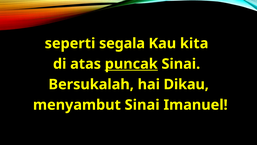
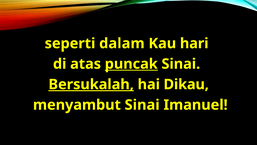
segala: segala -> dalam (122, 43)
kita: kita -> hari (194, 43)
Bersukalah underline: none -> present (91, 84)
